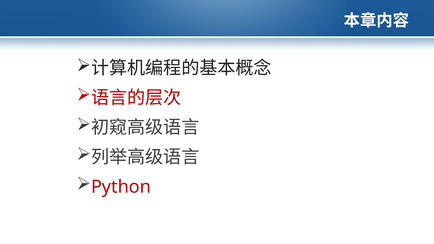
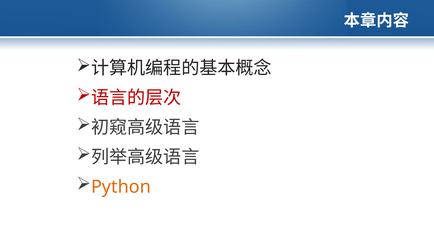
Python colour: red -> orange (121, 187)
